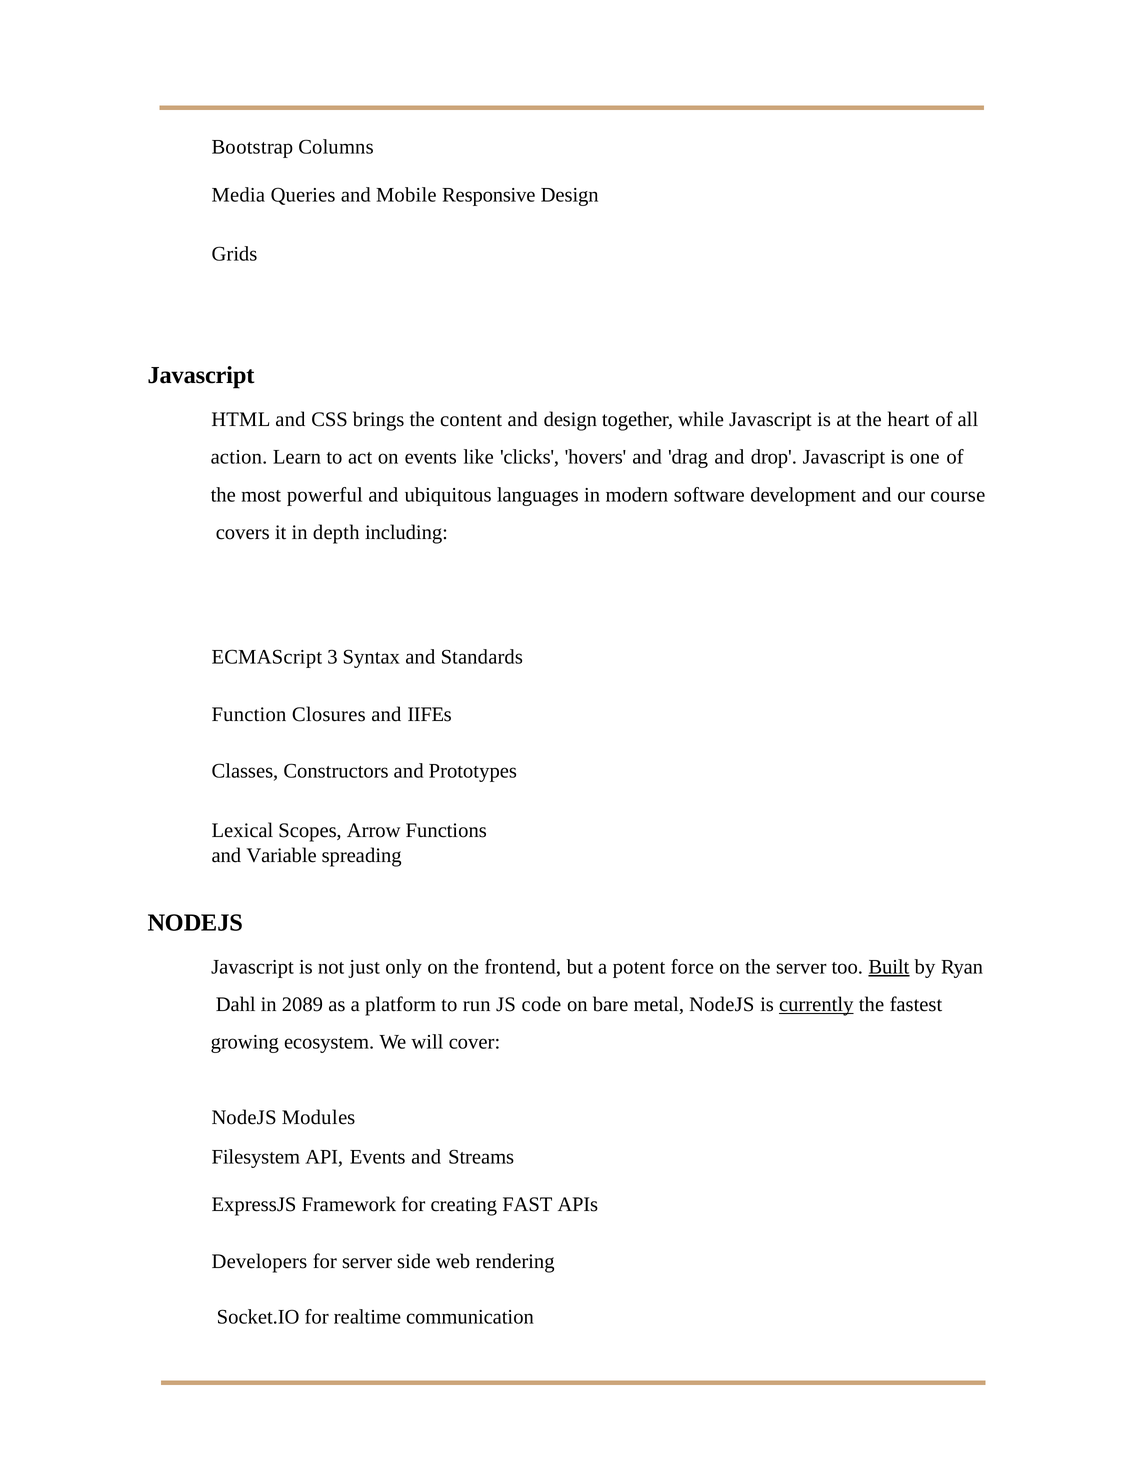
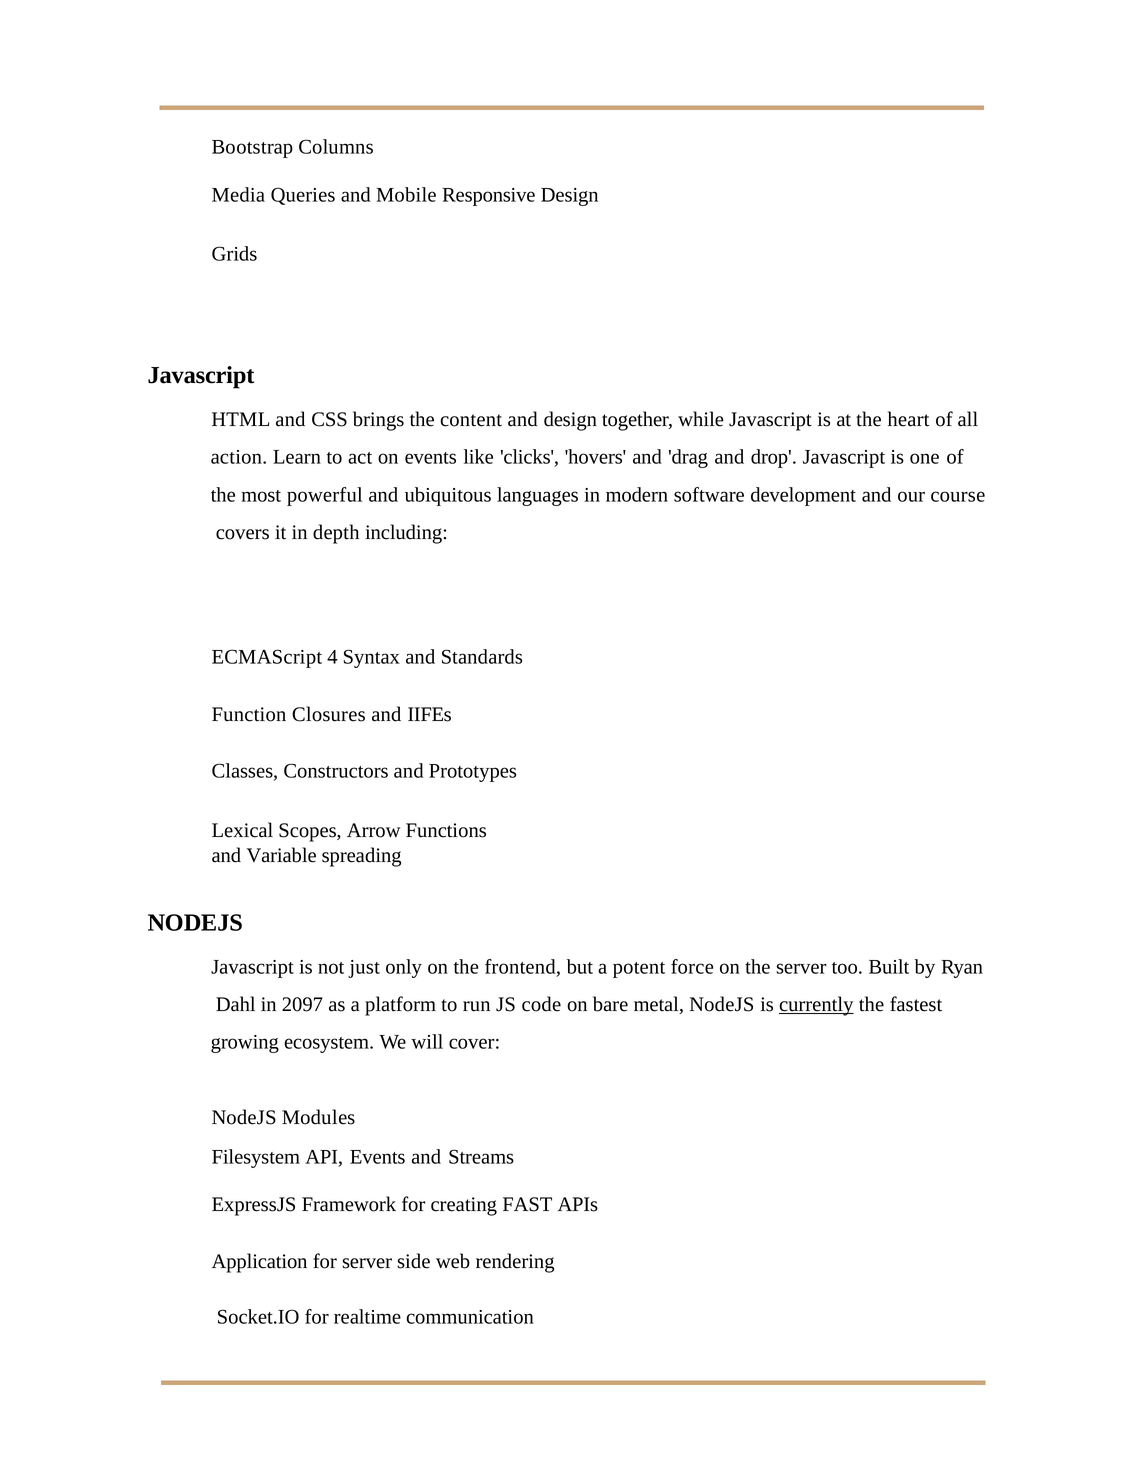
3: 3 -> 4 (332, 657)
Built underline: present -> none (889, 967)
2089: 2089 -> 2097 (302, 1005)
Developers: Developers -> Application (260, 1262)
